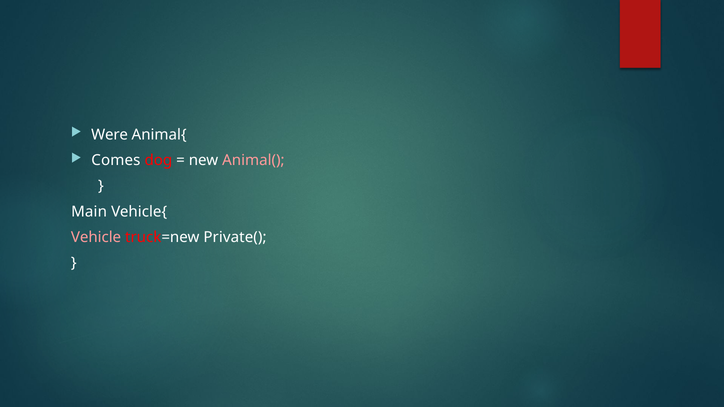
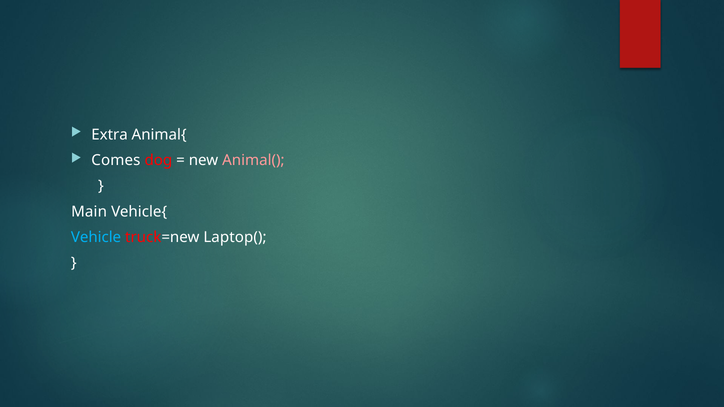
Were: Were -> Extra (110, 135)
Vehicle colour: pink -> light blue (96, 237)
Private(: Private( -> Laptop( (235, 237)
